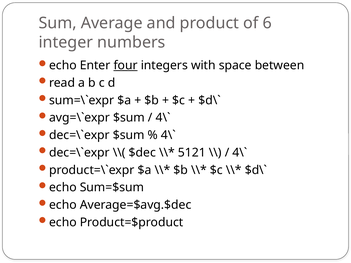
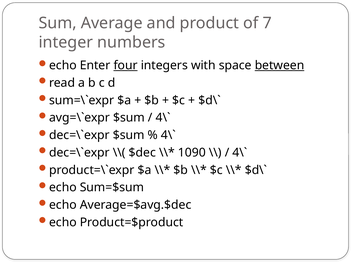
6: 6 -> 7 (267, 23)
between underline: none -> present (280, 65)
5121: 5121 -> 1090 (192, 153)
